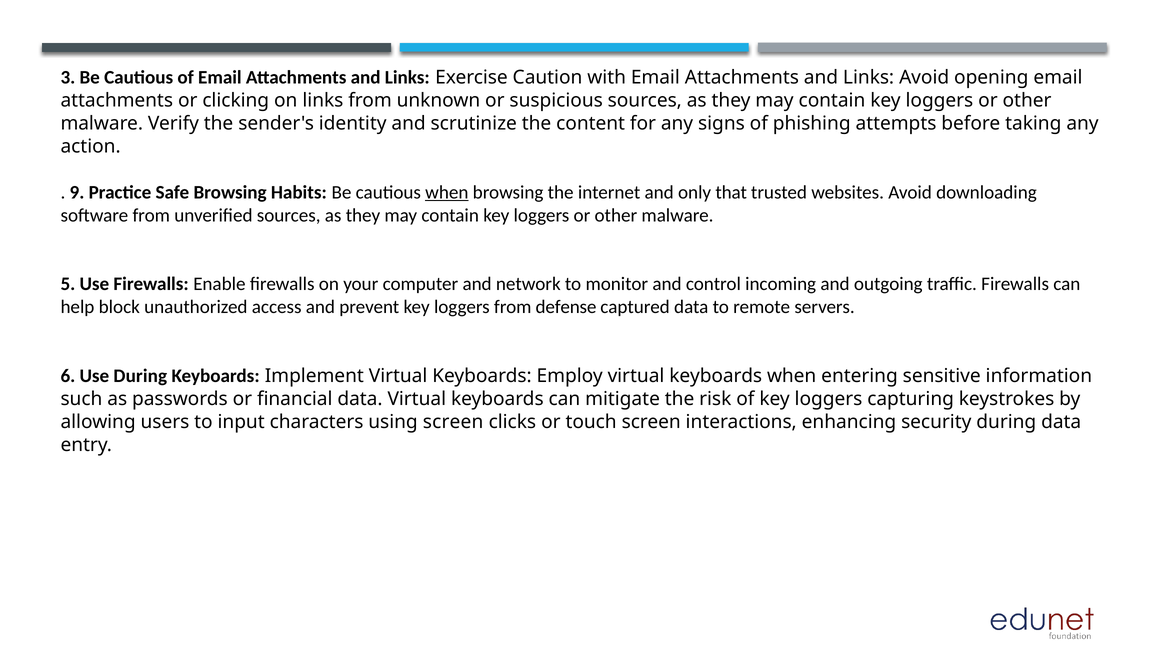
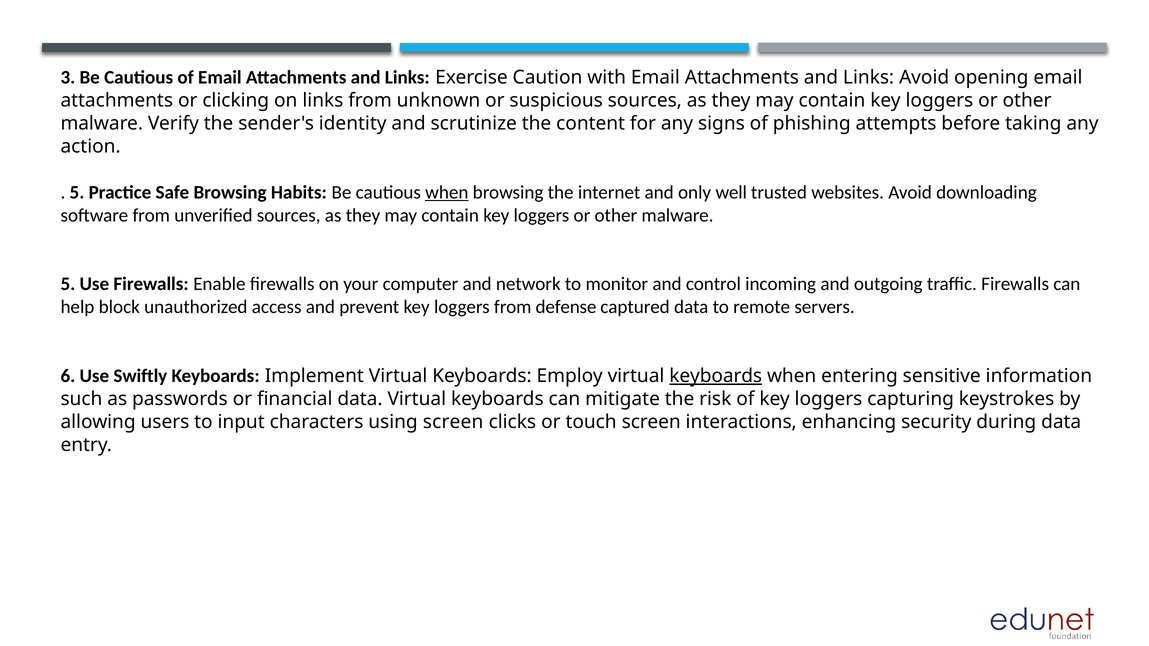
9: 9 -> 5 (77, 192)
that: that -> well (731, 192)
Use During: During -> Swiftly (140, 376)
keyboards underline: none -> present (716, 376)
